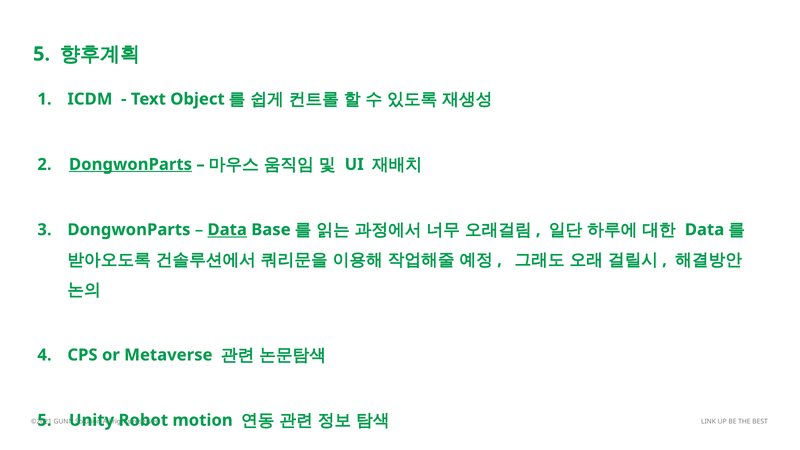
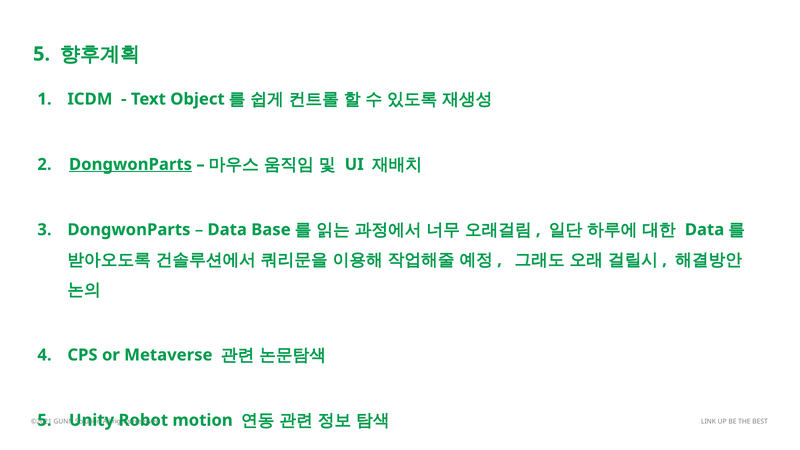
Data underline: present -> none (227, 230)
